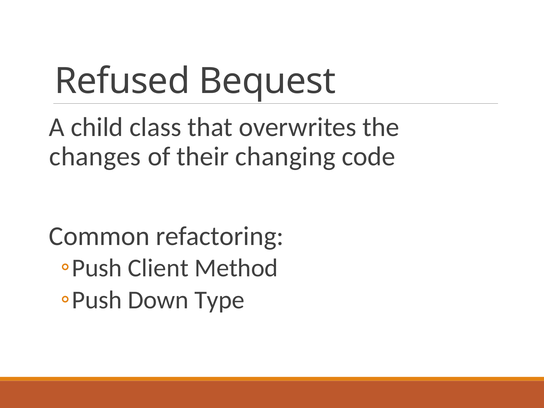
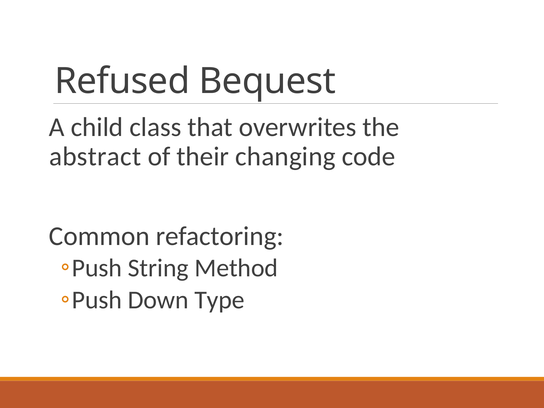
changes: changes -> abstract (95, 156)
Client: Client -> String (158, 268)
